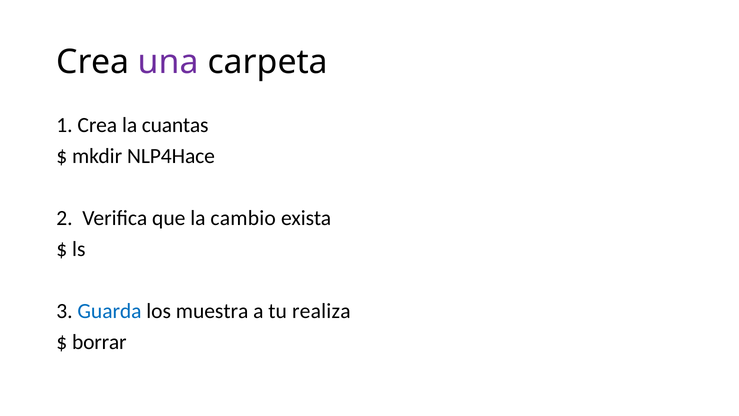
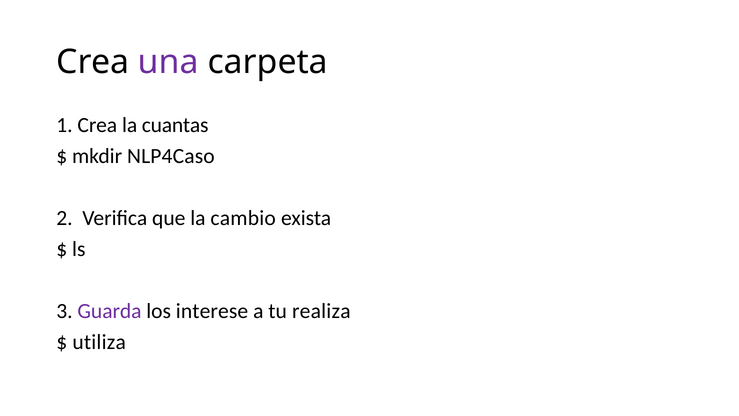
NLP4Hace: NLP4Hace -> NLP4Caso (171, 156)
Guarda colour: blue -> purple (110, 311)
muestra: muestra -> interese (212, 311)
borrar: borrar -> utiliza (99, 342)
